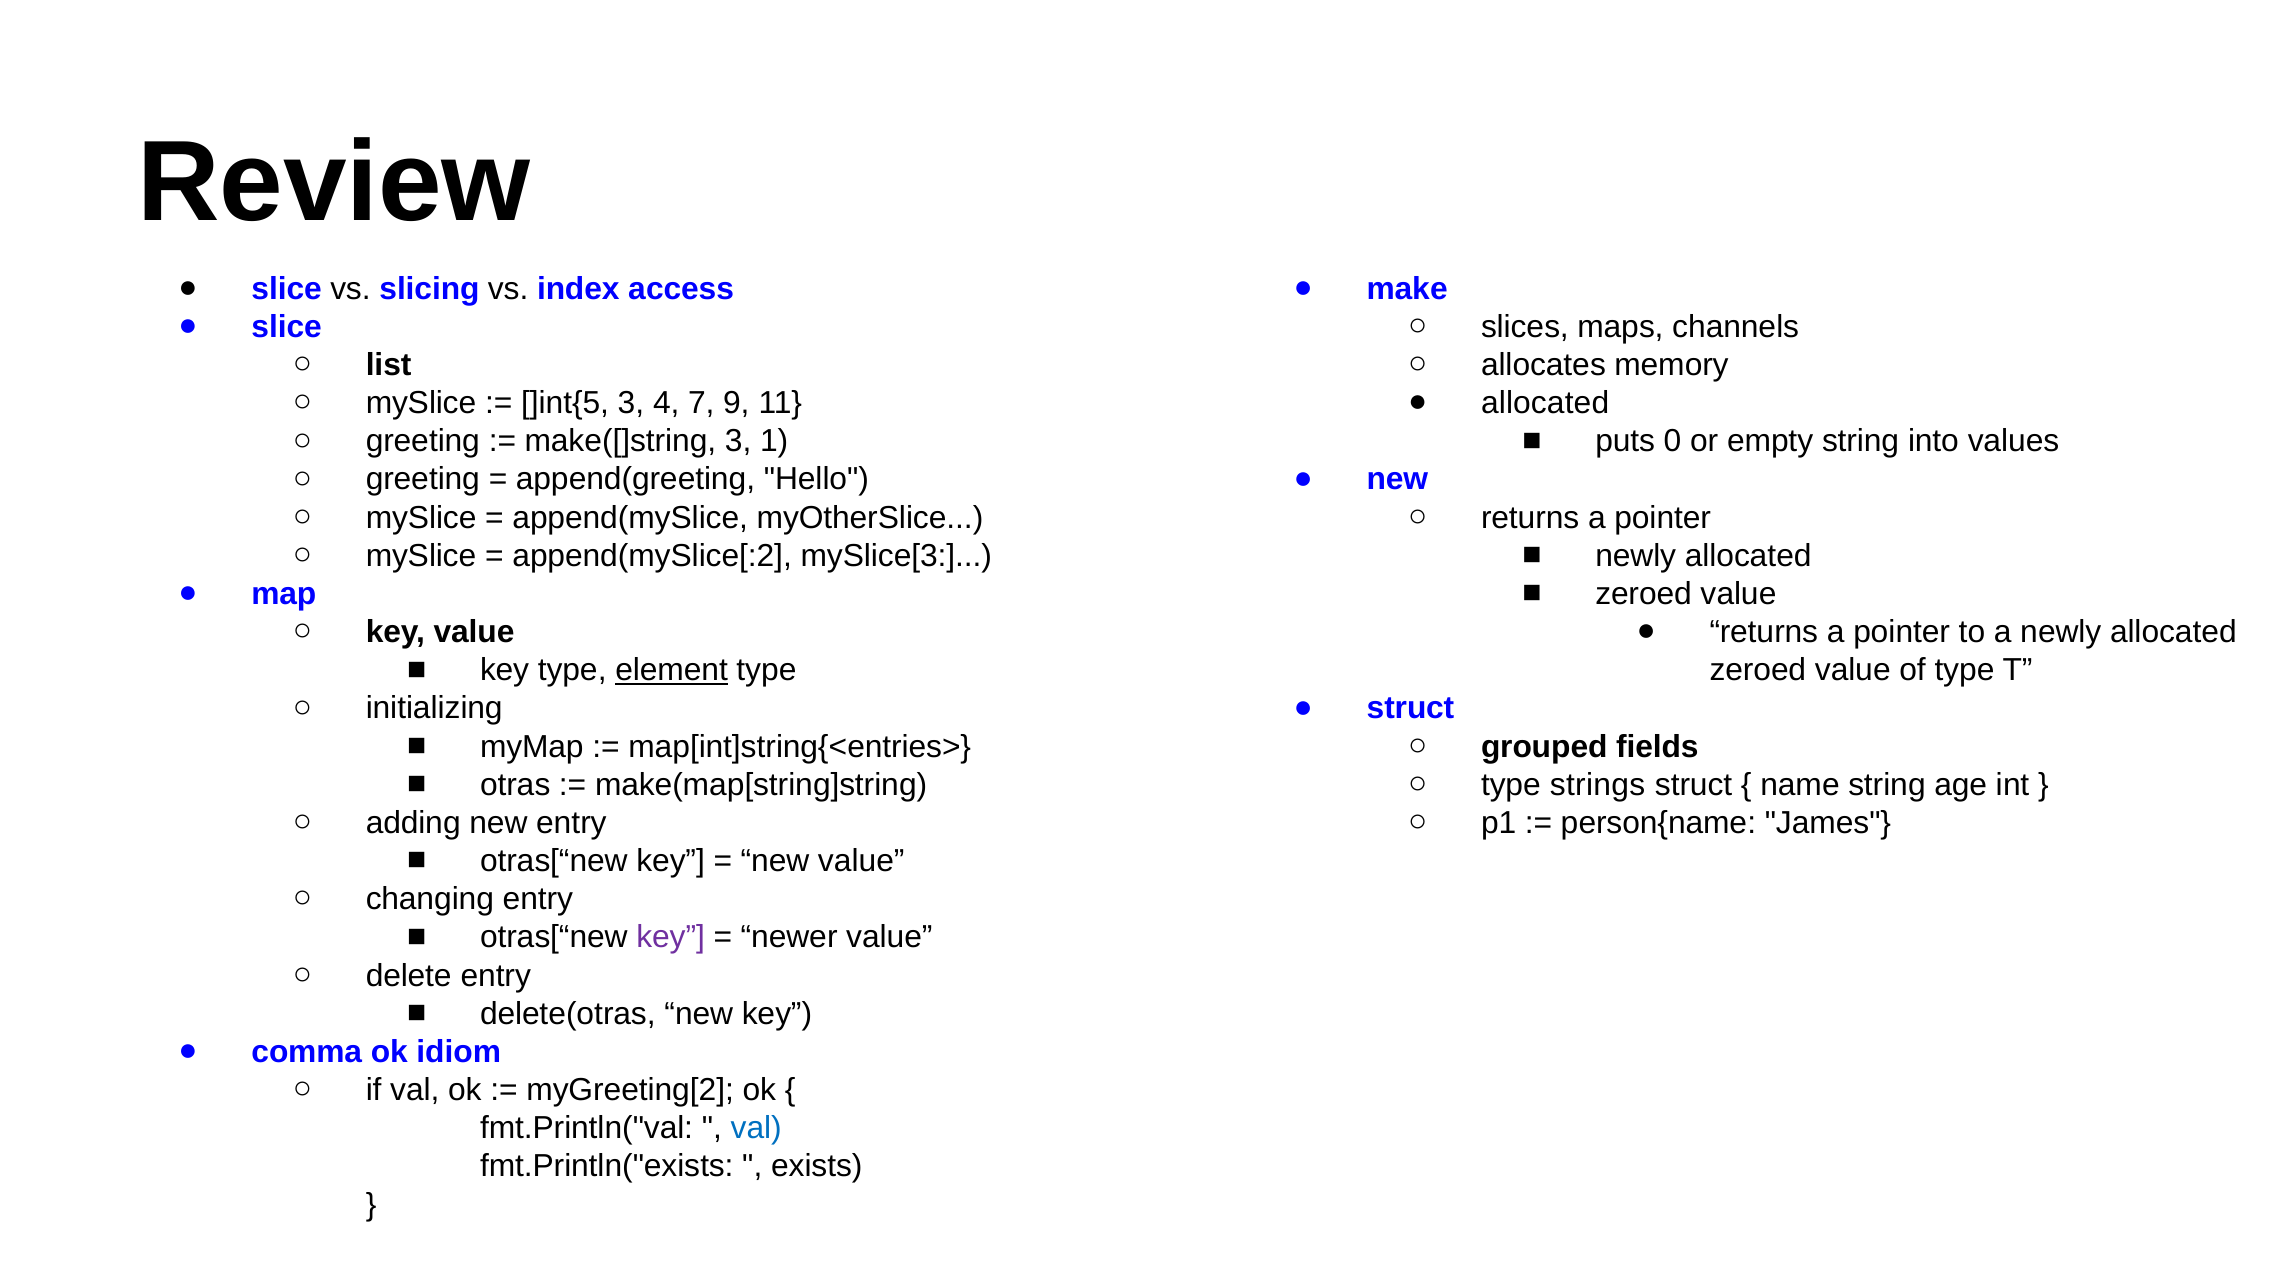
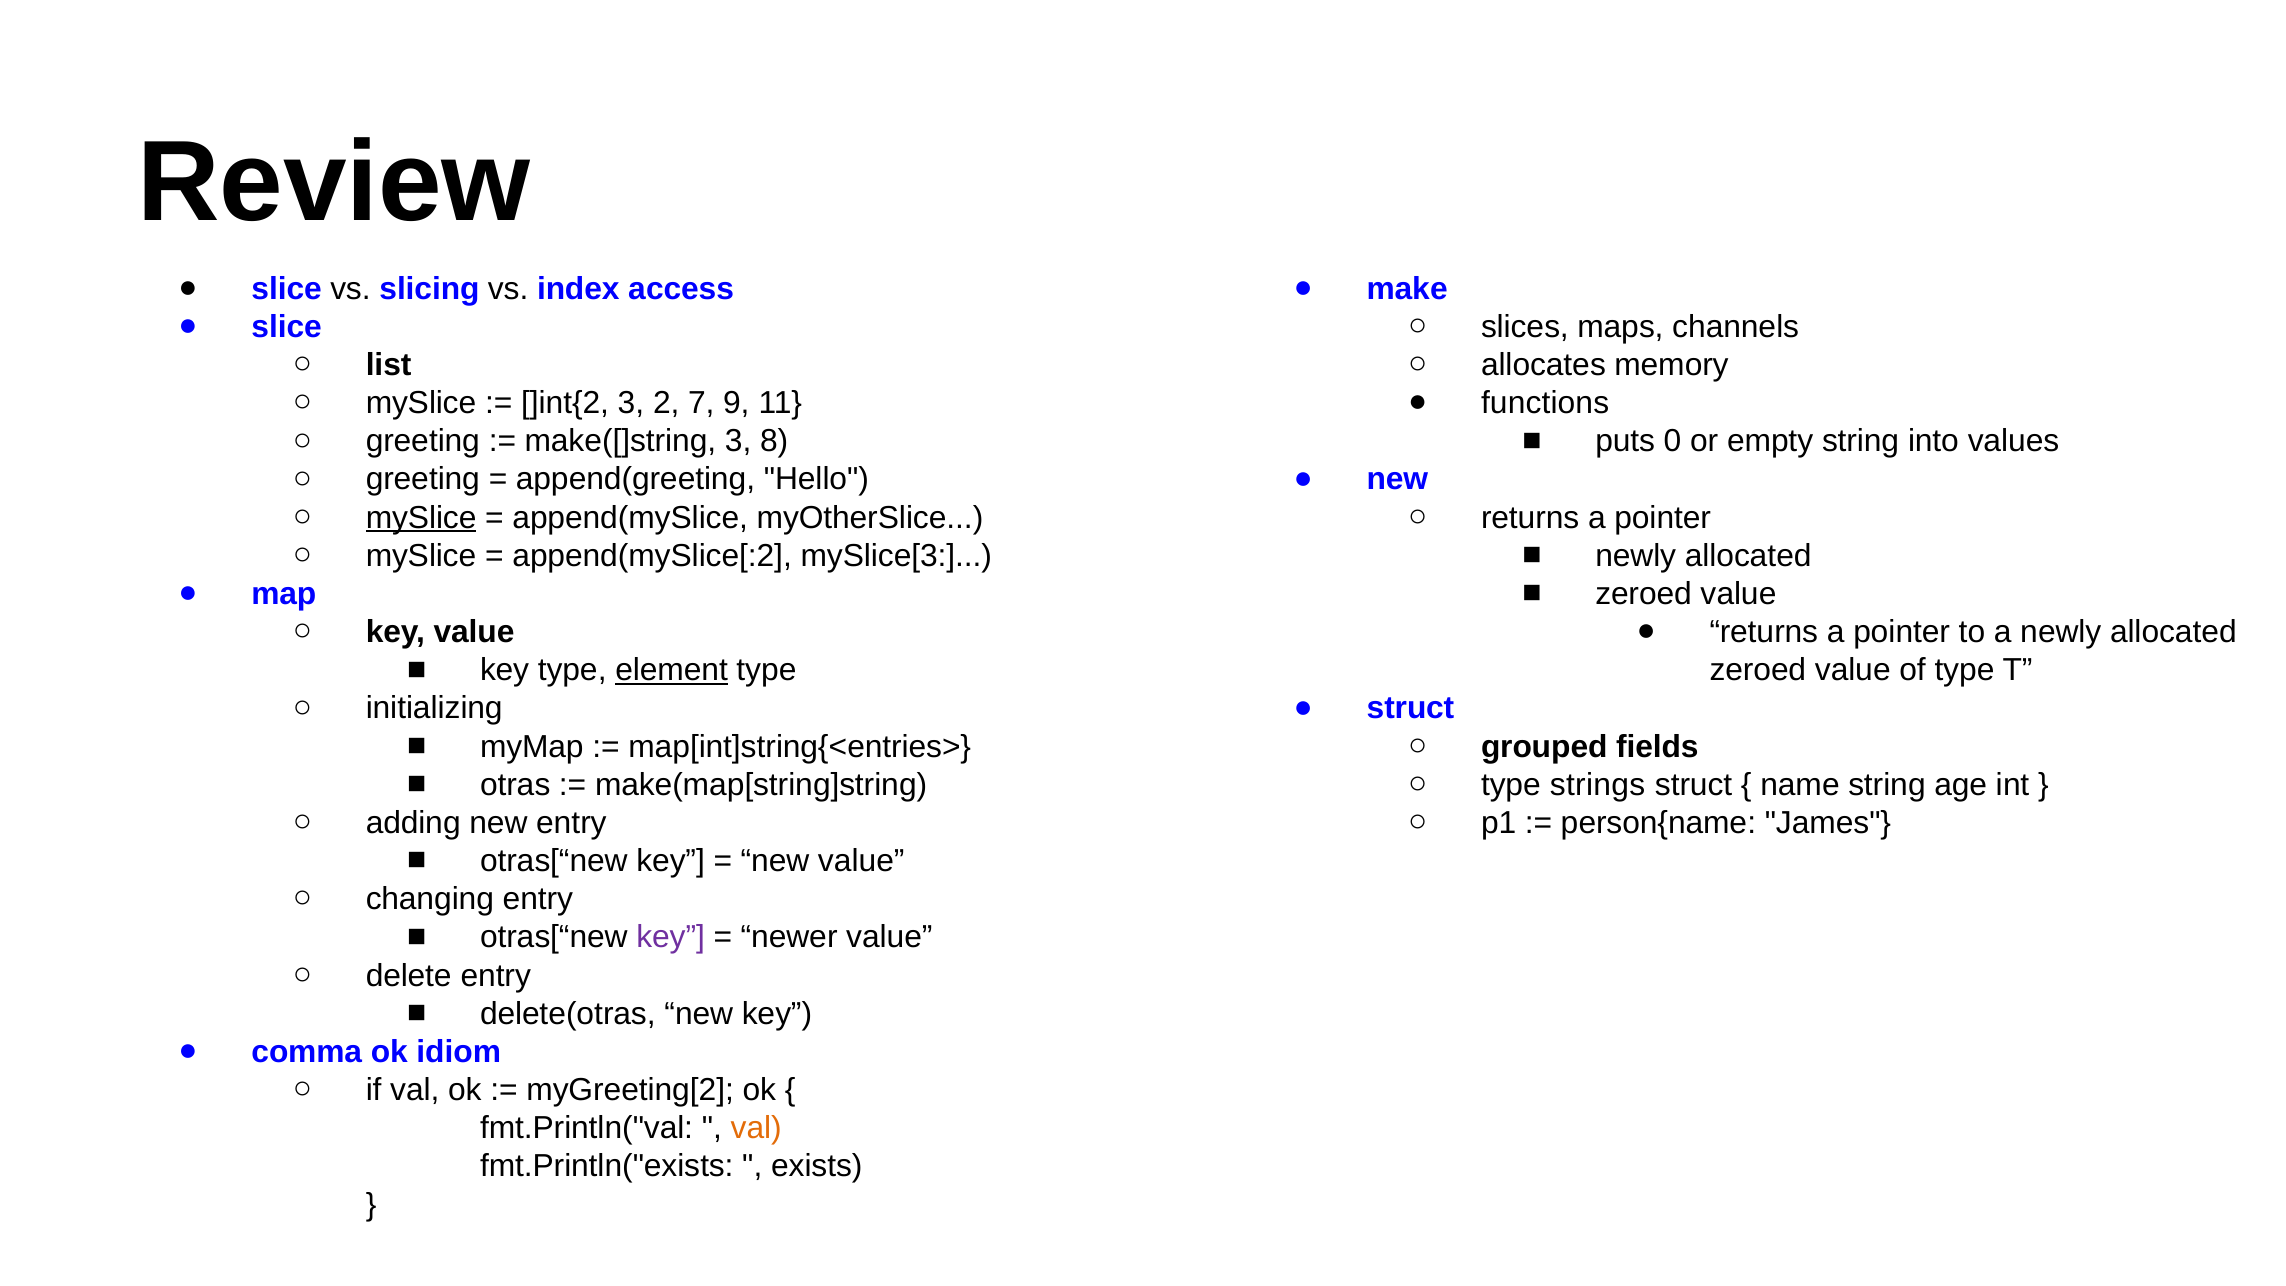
]int{5: ]int{5 -> ]int{2 (565, 403)
4: 4 -> 2 (666, 403)
allocated: allocated -> functions (1545, 403)
1: 1 -> 8 (774, 441)
mySlice underline: none -> present (421, 518)
val colour: blue -> orange (756, 1128)
